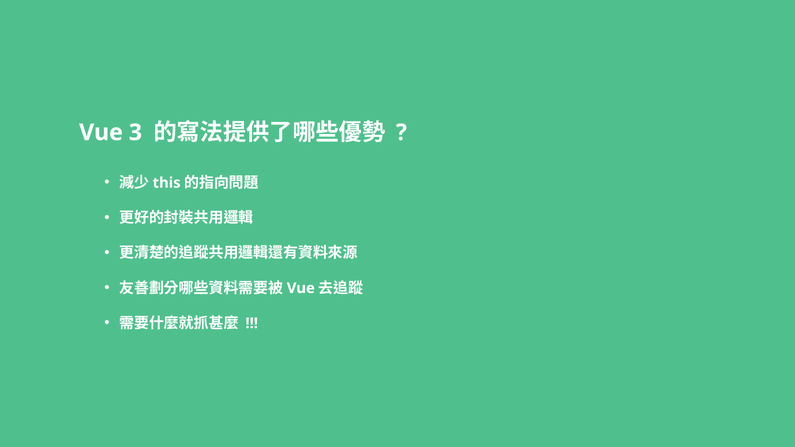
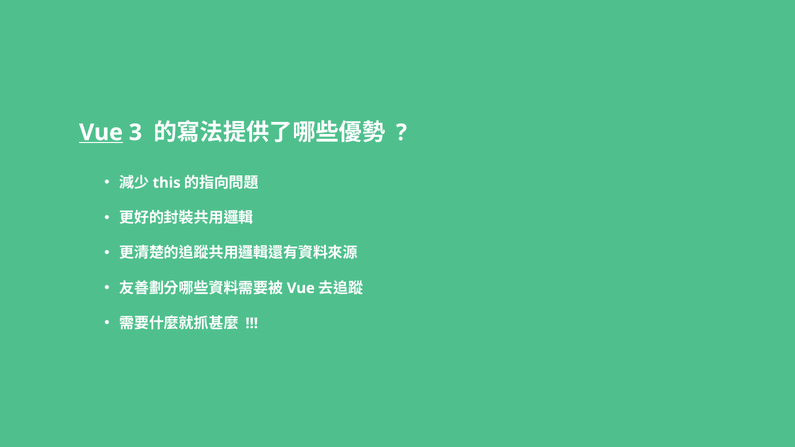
Vue underline: none -> present (101, 133)
